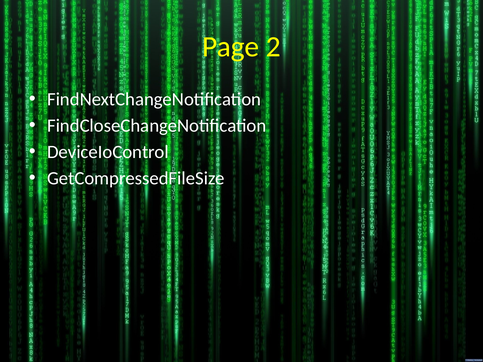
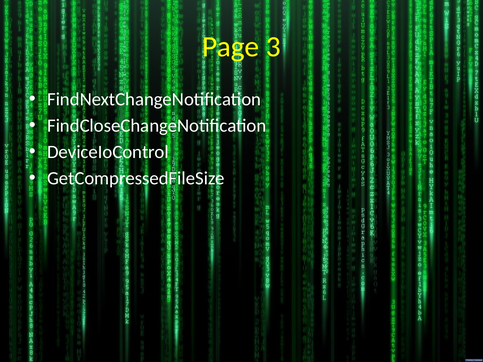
2: 2 -> 3 (273, 47)
